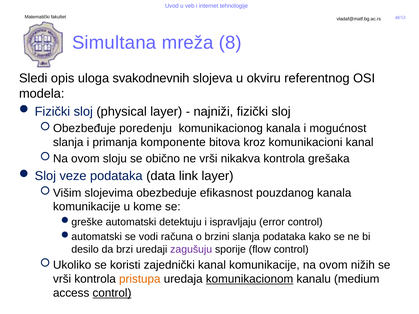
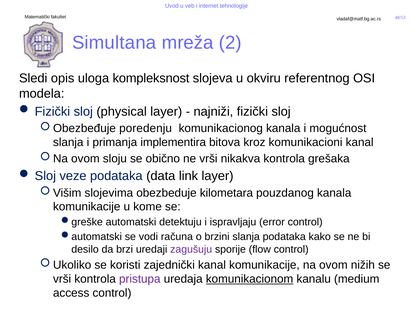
8: 8 -> 2 (230, 43)
svakodnevnih: svakodnevnih -> kompleksnost (151, 78)
komponente: komponente -> implementira (173, 142)
efikasnost: efikasnost -> kilometara (226, 193)
pristupa colour: orange -> purple (140, 279)
control underline: present -> none (112, 293)
